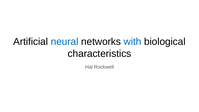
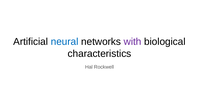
with colour: blue -> purple (133, 42)
